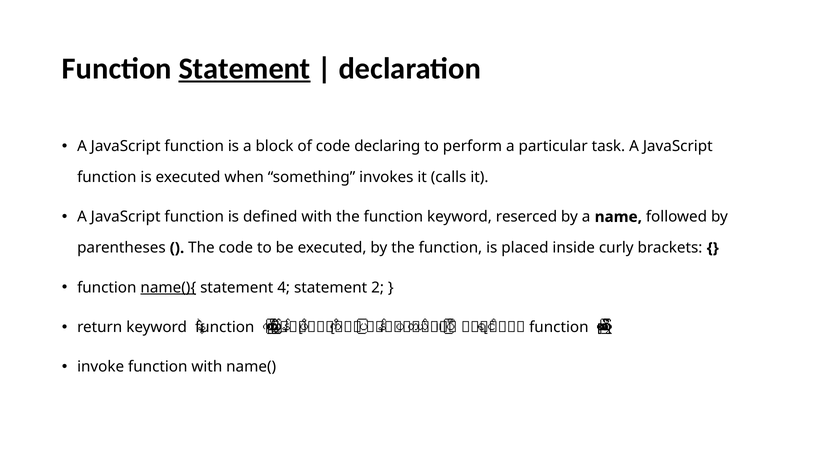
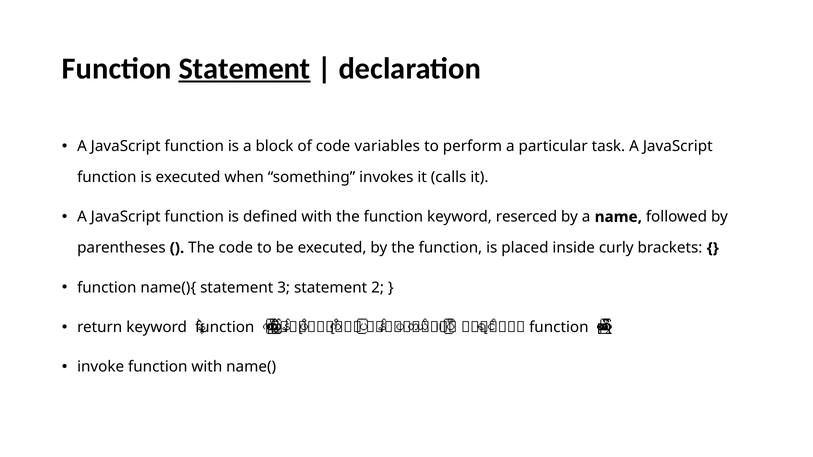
declaring: declaring -> variables (387, 146)
name(){ underline: present -> none (168, 288)
4: 4 -> 3 (284, 288)
